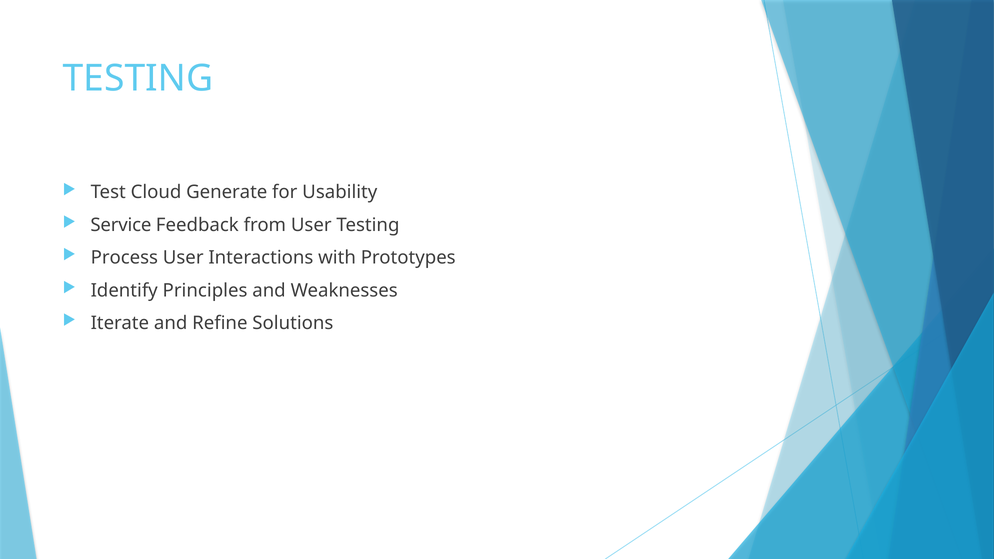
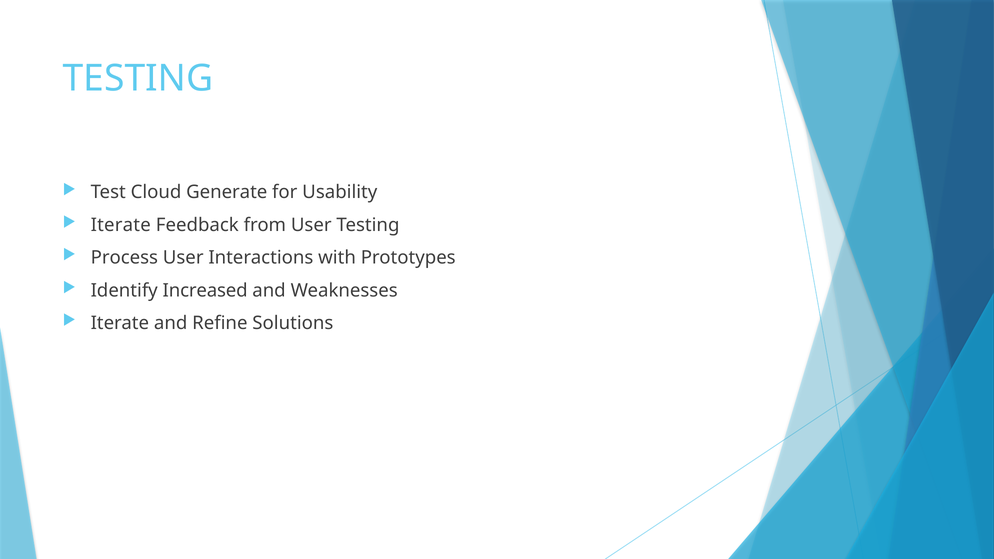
Service: Service -> Iterate (121, 225)
Principles: Principles -> Increased (205, 291)
